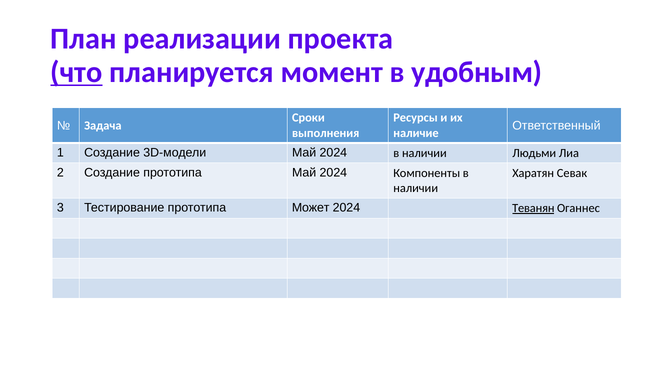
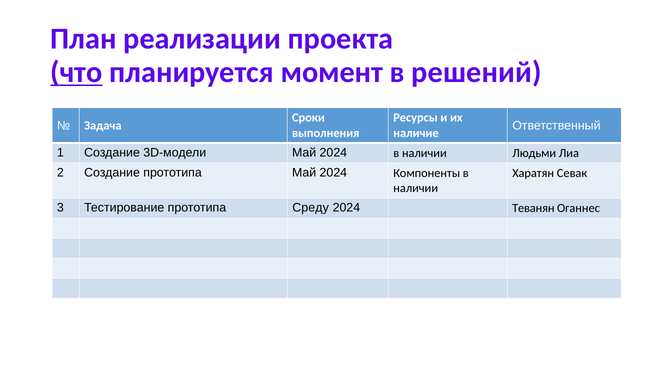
удобным: удобным -> решений (476, 72)
Может: Может -> Среду (311, 208)
Теванян underline: present -> none (533, 208)
